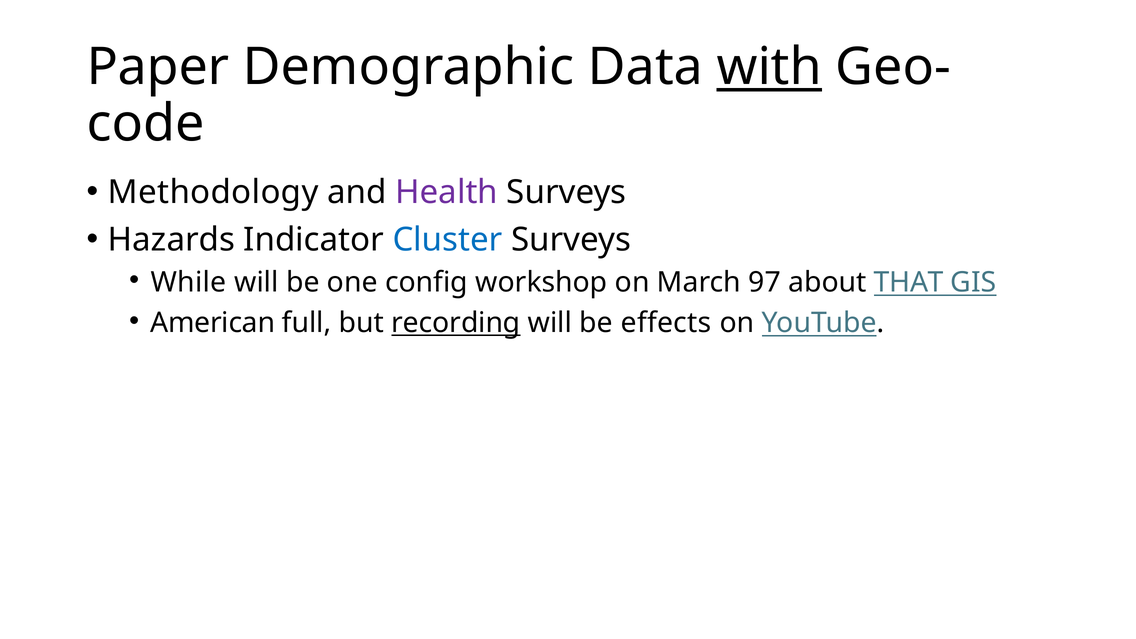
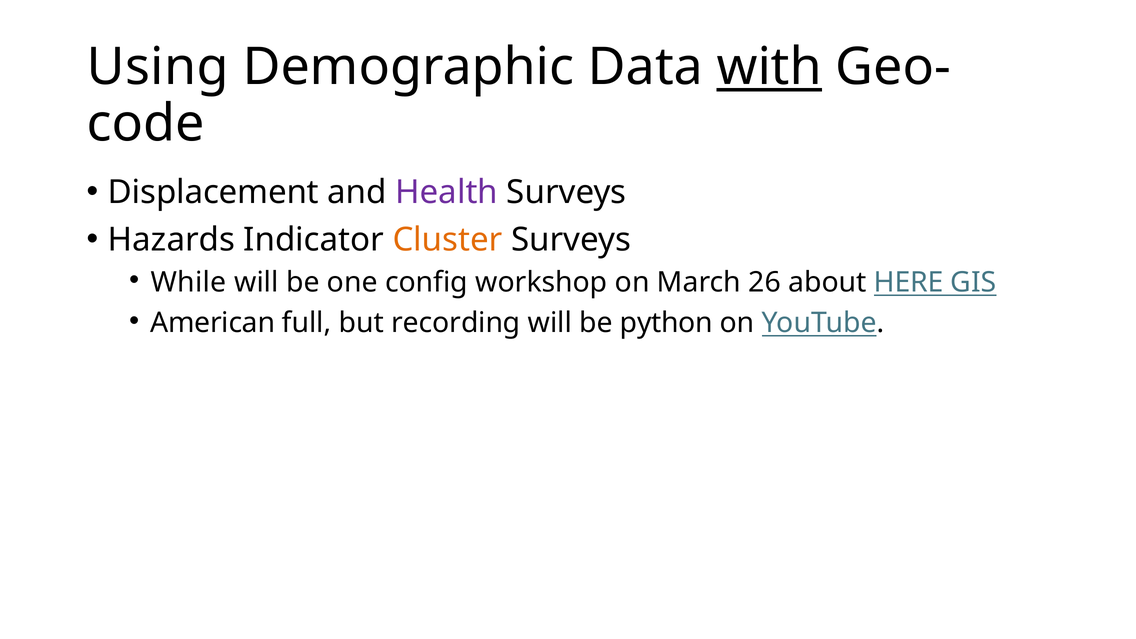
Paper: Paper -> Using (158, 67)
Methodology: Methodology -> Displacement (213, 192)
Cluster colour: blue -> orange (448, 240)
97: 97 -> 26 (765, 282)
THAT: THAT -> HERE (909, 282)
recording underline: present -> none (456, 323)
effects: effects -> python (666, 323)
